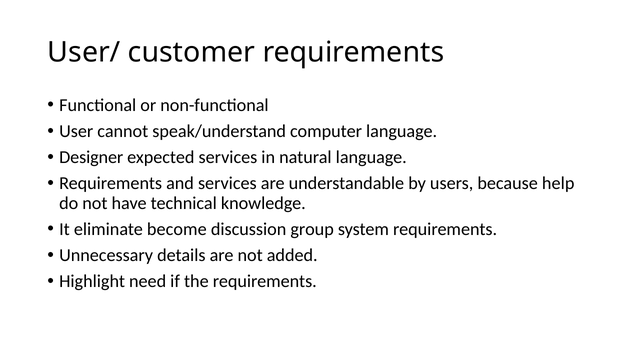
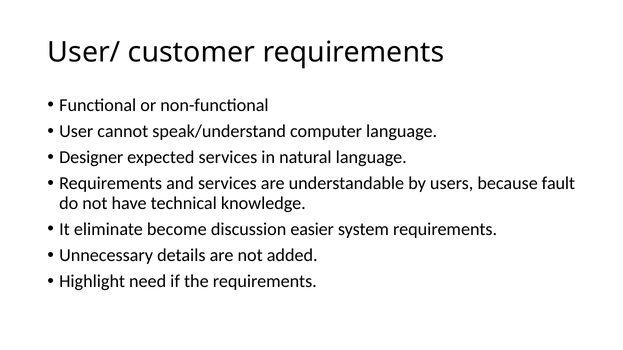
help: help -> fault (558, 184)
group: group -> easier (312, 229)
